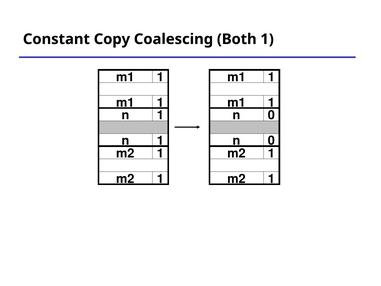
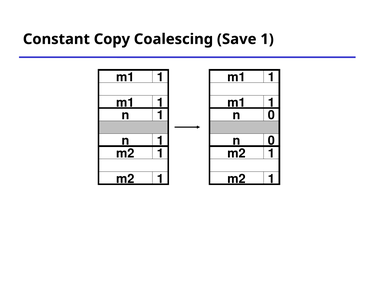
Both: Both -> Save (237, 39)
